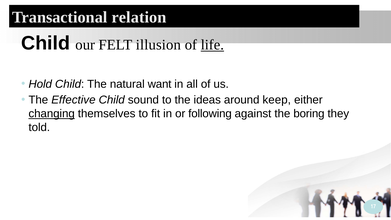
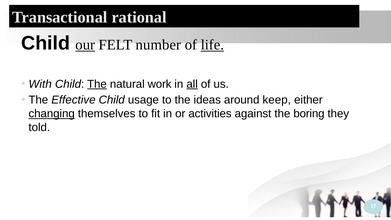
relation: relation -> rational (139, 17)
our underline: none -> present (85, 45)
illusion: illusion -> number (158, 45)
Hold: Hold -> With (40, 84)
The underline: none -> present (97, 84)
want: want -> work (160, 84)
all underline: none -> present (192, 84)
sound: sound -> usage (143, 100)
following: following -> activities (210, 114)
